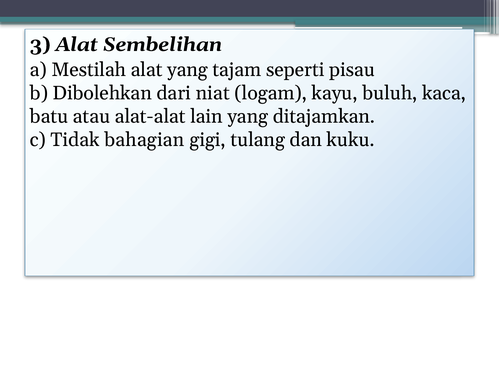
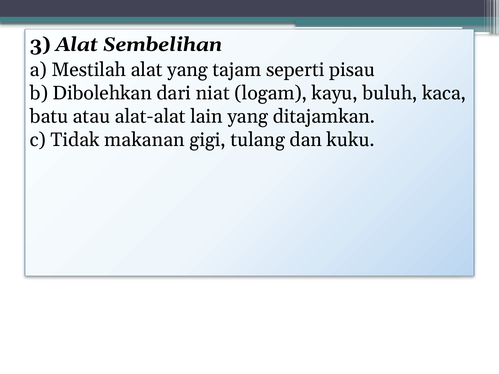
bahagian: bahagian -> makanan (144, 140)
